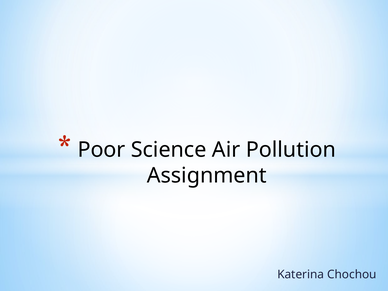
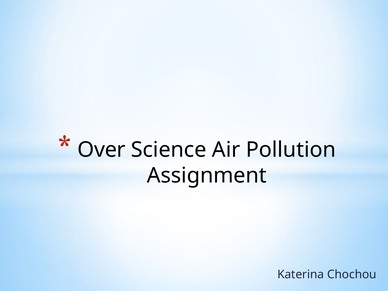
Poor: Poor -> Over (102, 150)
